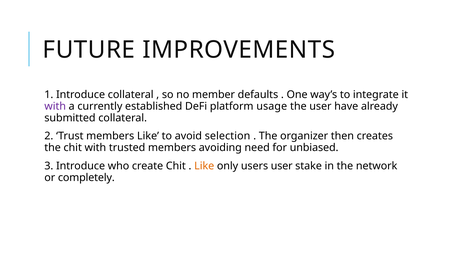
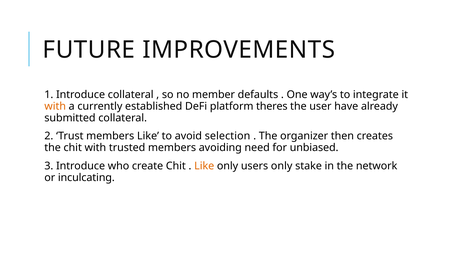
with colour: purple -> orange (55, 106)
usage: usage -> theres (272, 106)
users user: user -> only (282, 166)
completely: completely -> inculcating (86, 178)
